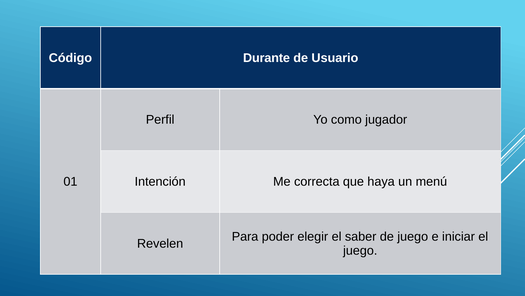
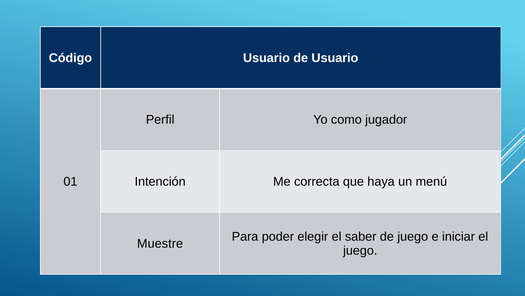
Código Durante: Durante -> Usuario (266, 58)
Revelen: Revelen -> Muestre (160, 243)
